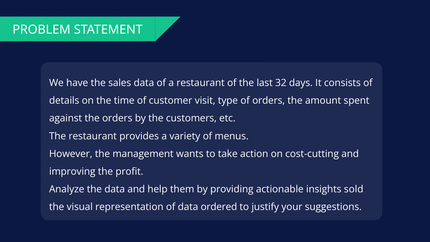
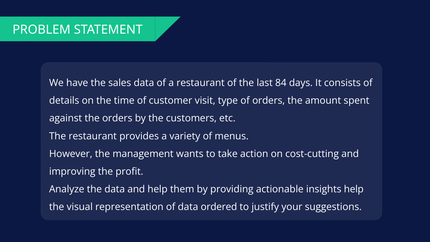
32: 32 -> 84 (281, 83)
insights sold: sold -> help (354, 189)
